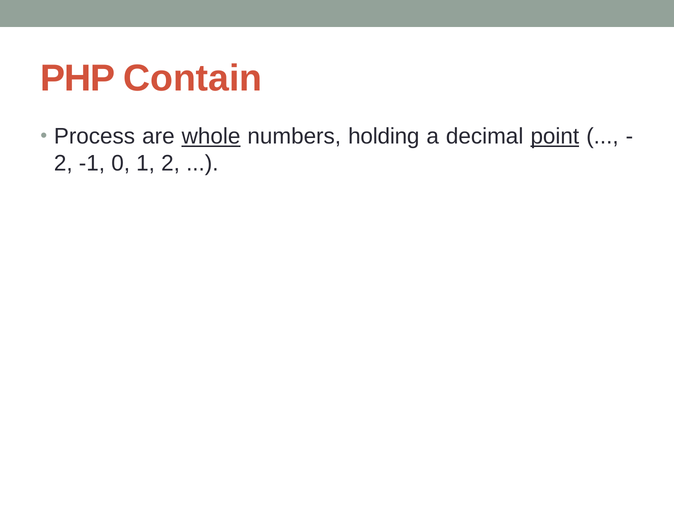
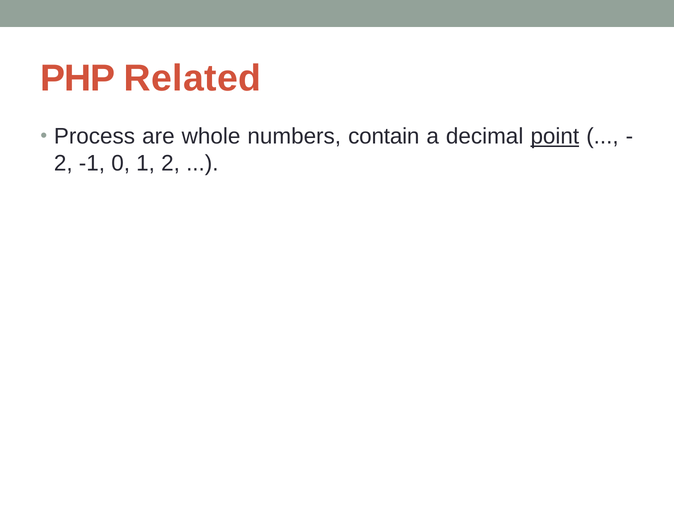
Contain: Contain -> Related (193, 78)
whole underline: present -> none (211, 136)
holding: holding -> contain (384, 136)
